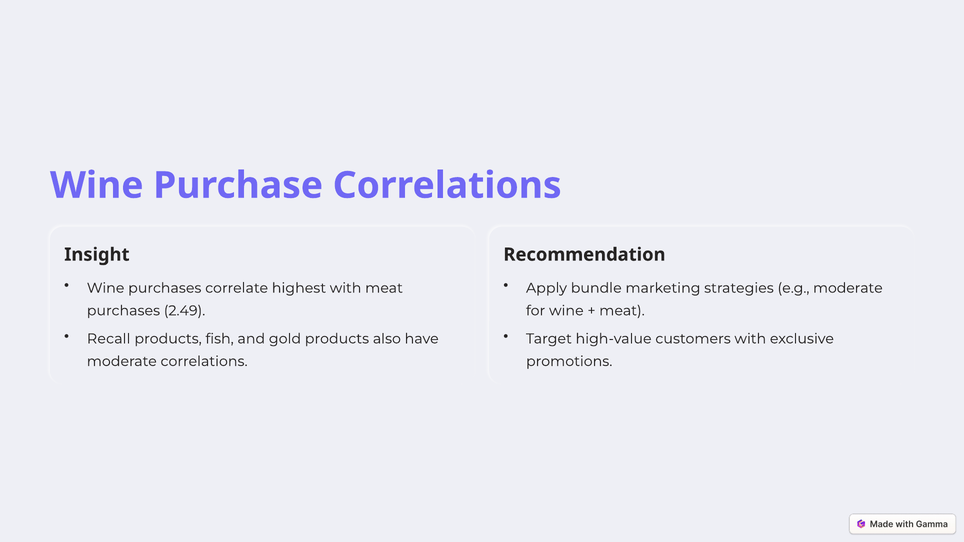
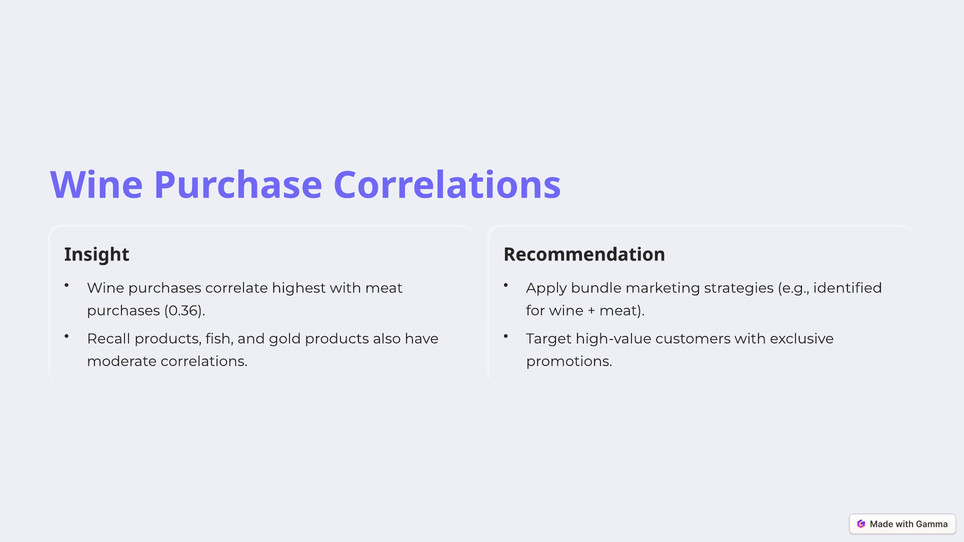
e.g moderate: moderate -> identified (848, 288)
2.49: 2.49 -> 0.36 (184, 311)
